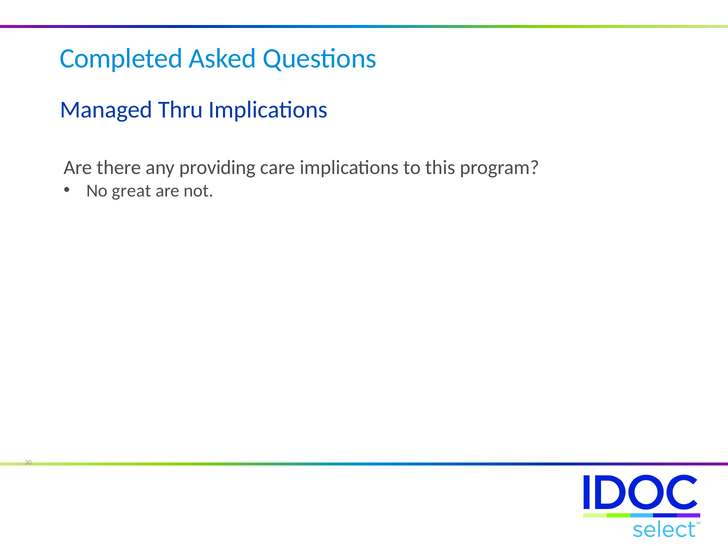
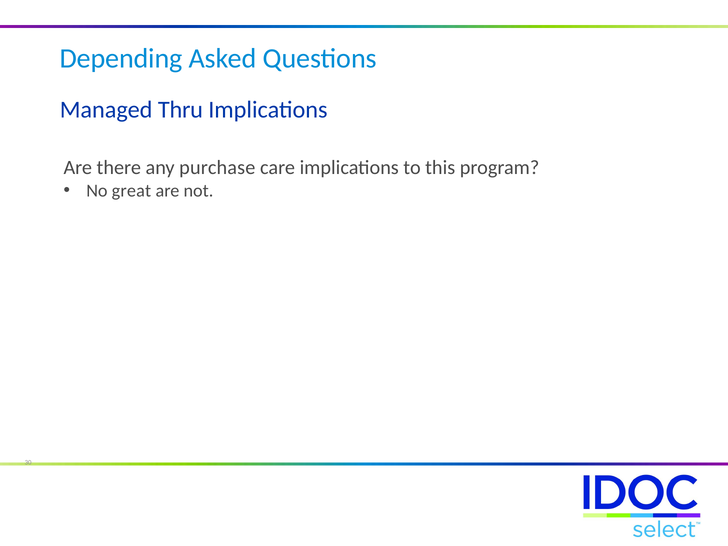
Completed: Completed -> Depending (121, 59)
providing: providing -> purchase (217, 168)
